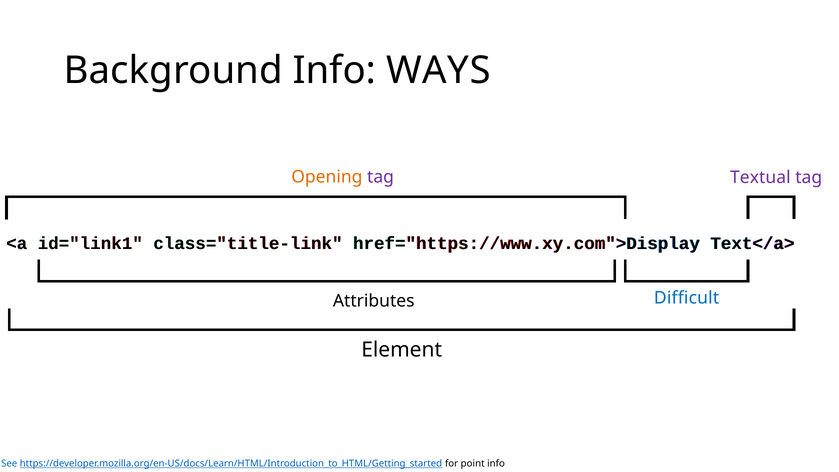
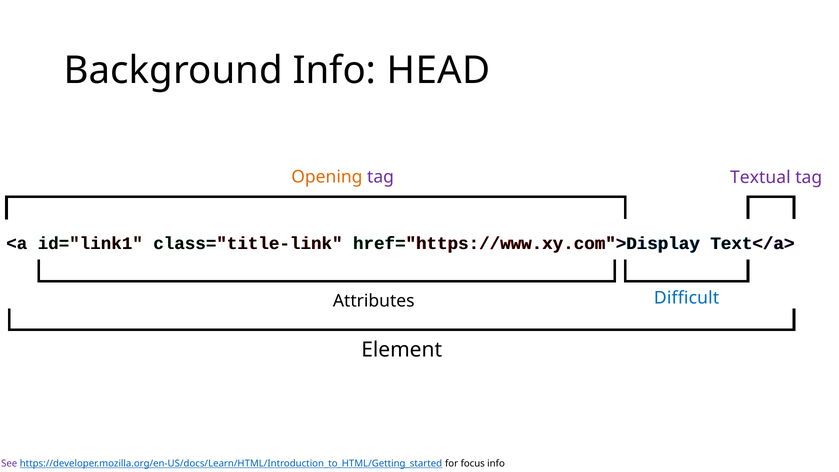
WAYS: WAYS -> HEAD (439, 70)
See colour: blue -> purple (9, 463)
point: point -> focus (473, 463)
